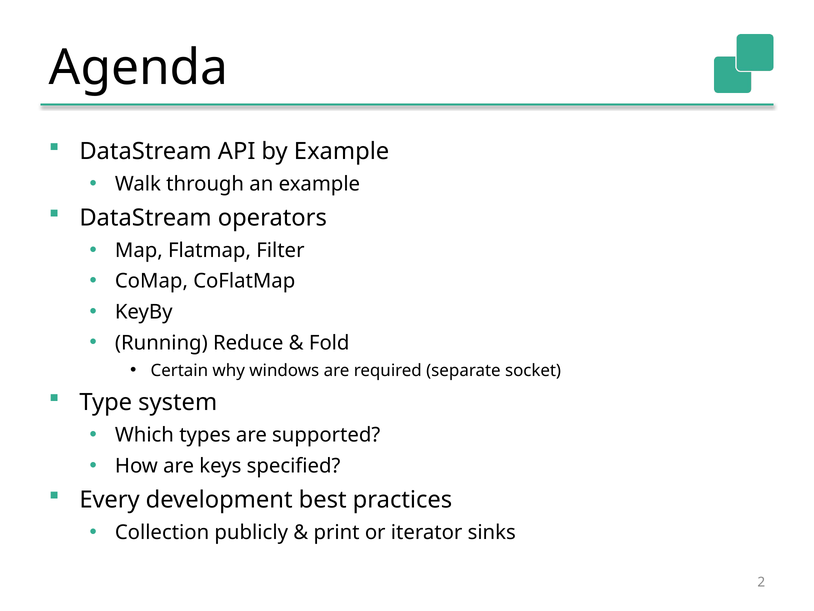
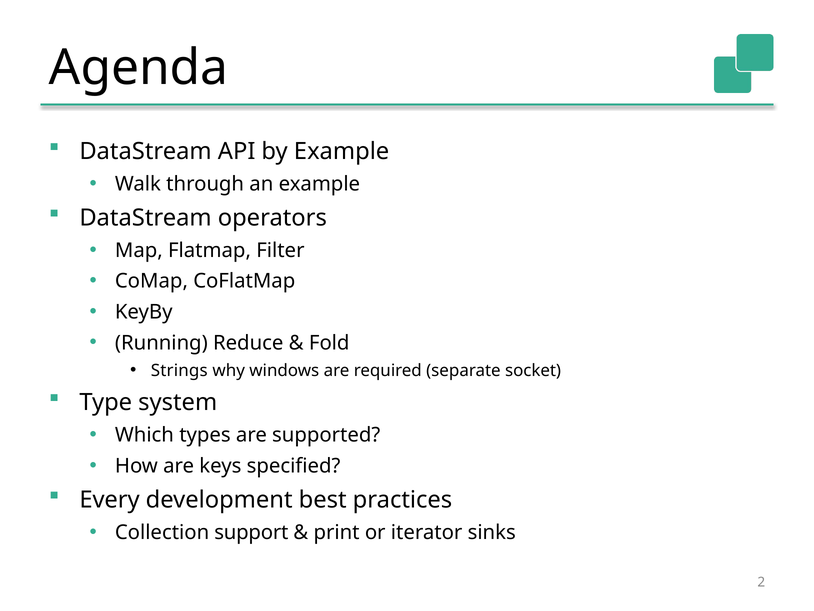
Certain: Certain -> Strings (179, 370)
publicly: publicly -> support (251, 532)
